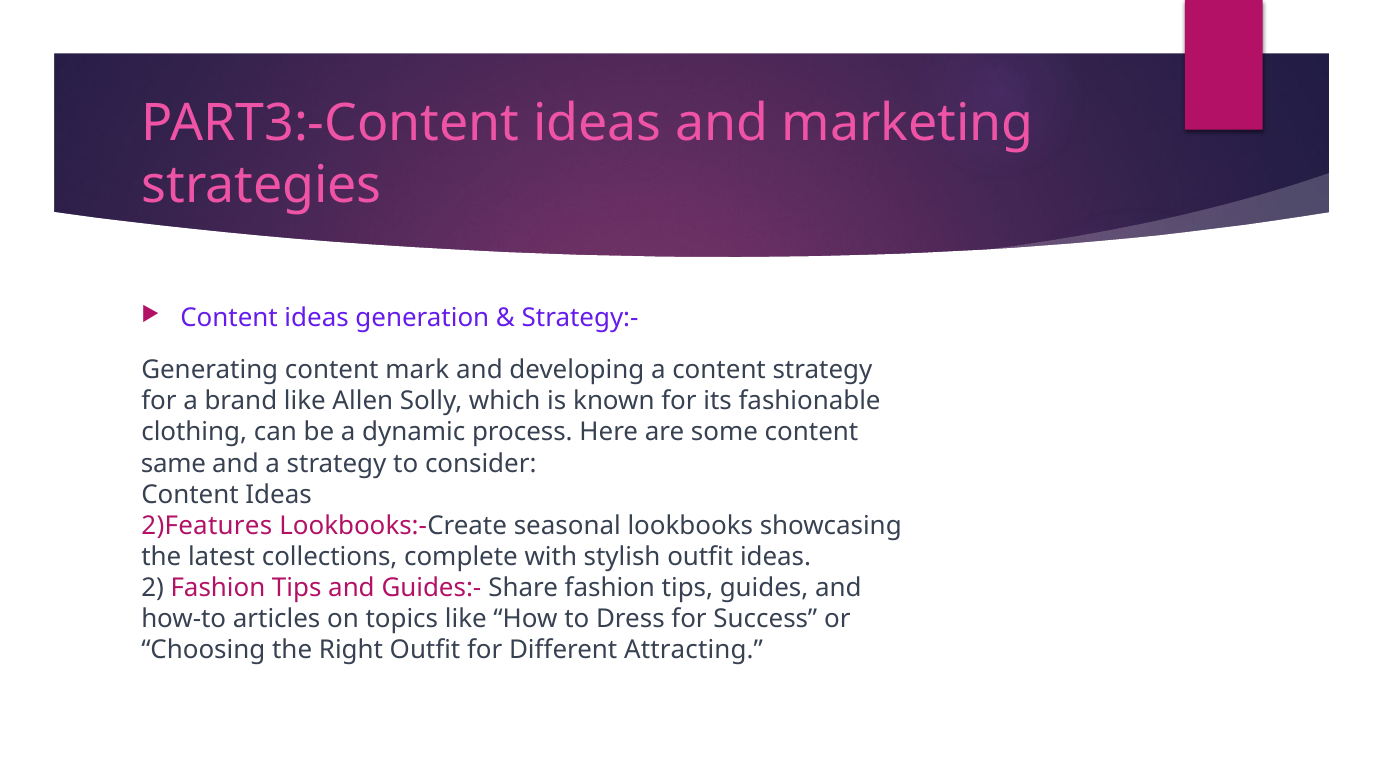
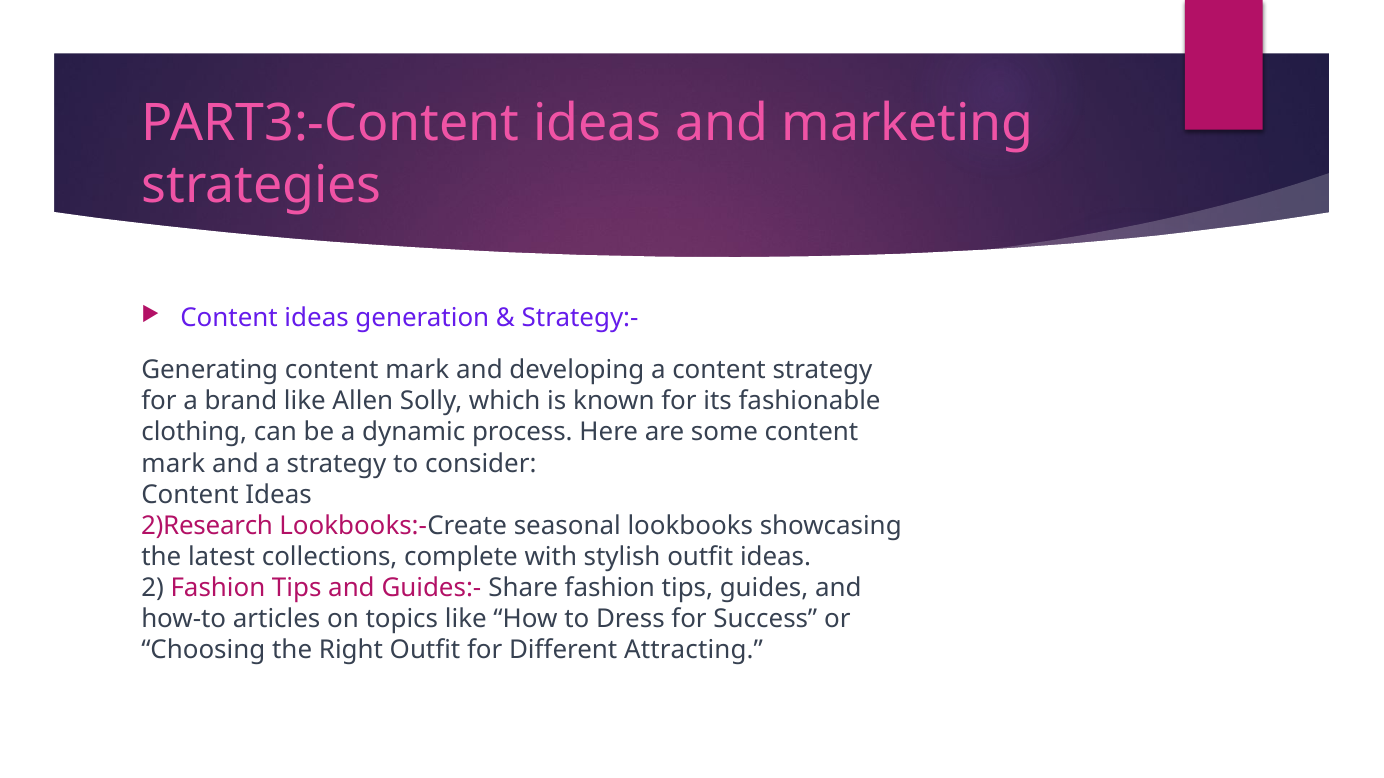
same: same -> mark (173, 464)
2)Features: 2)Features -> 2)Research (207, 526)
